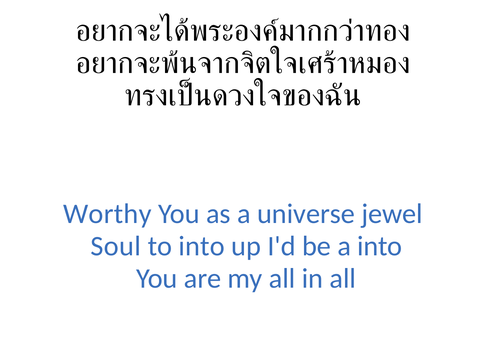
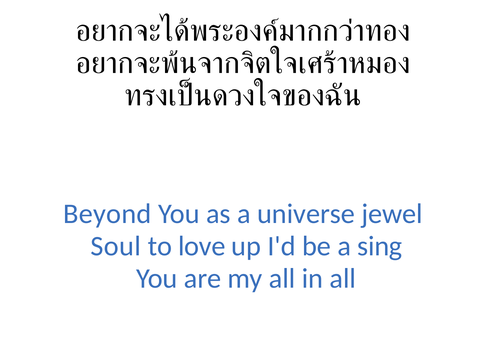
Worthy: Worthy -> Beyond (107, 214)
to into: into -> love (202, 247)
a into: into -> sing (380, 247)
